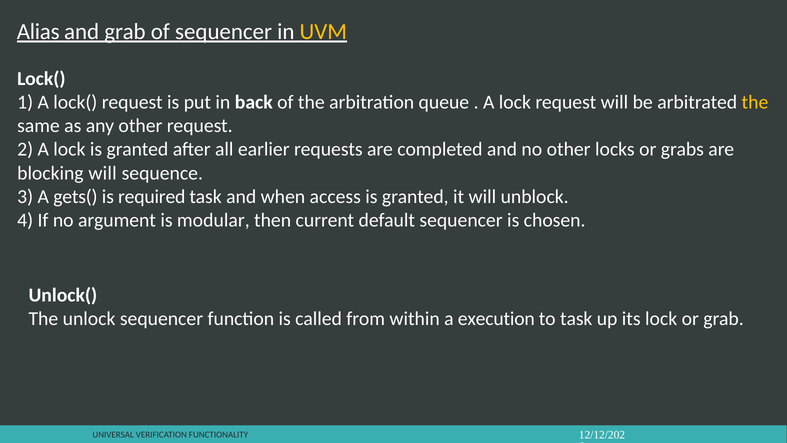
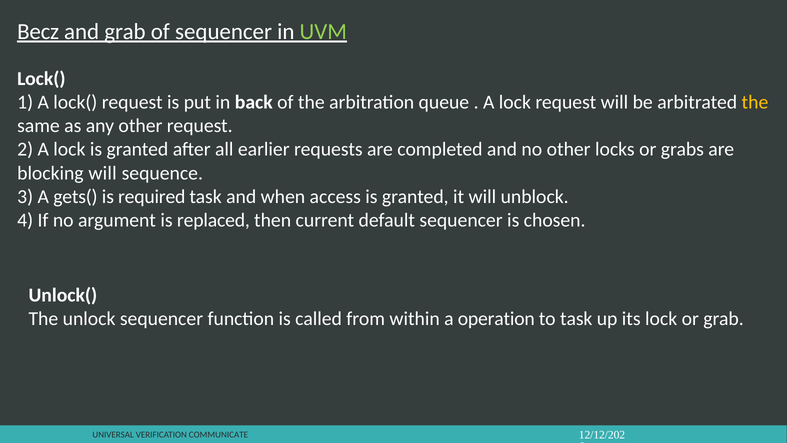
Alias: Alias -> Becz (38, 32)
UVM colour: yellow -> light green (323, 32)
modular: modular -> replaced (213, 220)
execution: execution -> operation (496, 319)
FUNCTIONALITY: FUNCTIONALITY -> COMMUNICATE (218, 434)
